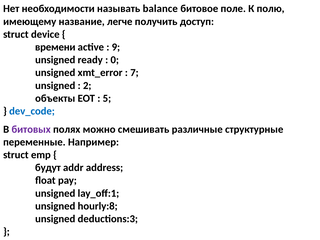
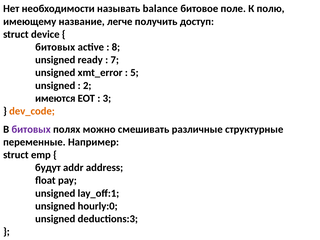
времени: времени -> битовых (55, 47)
9: 9 -> 8 (116, 47)
0: 0 -> 7 (115, 60)
7: 7 -> 5 (134, 73)
объекты: объекты -> имеются (55, 98)
5: 5 -> 3 (107, 98)
dev_code colour: blue -> orange (32, 111)
hourly:8: hourly:8 -> hourly:0 (98, 206)
